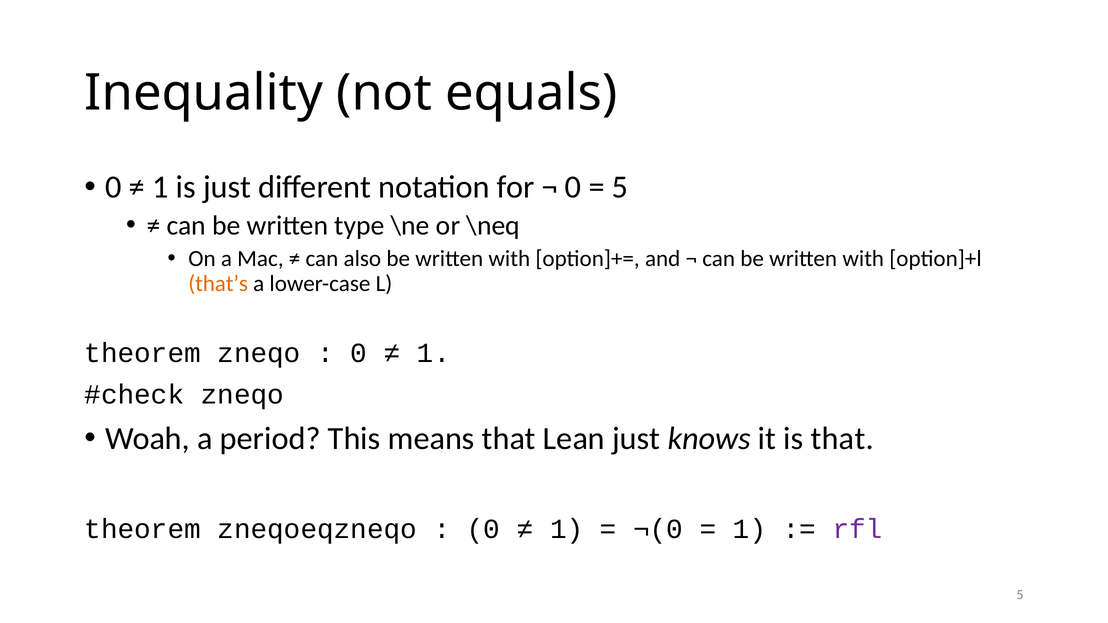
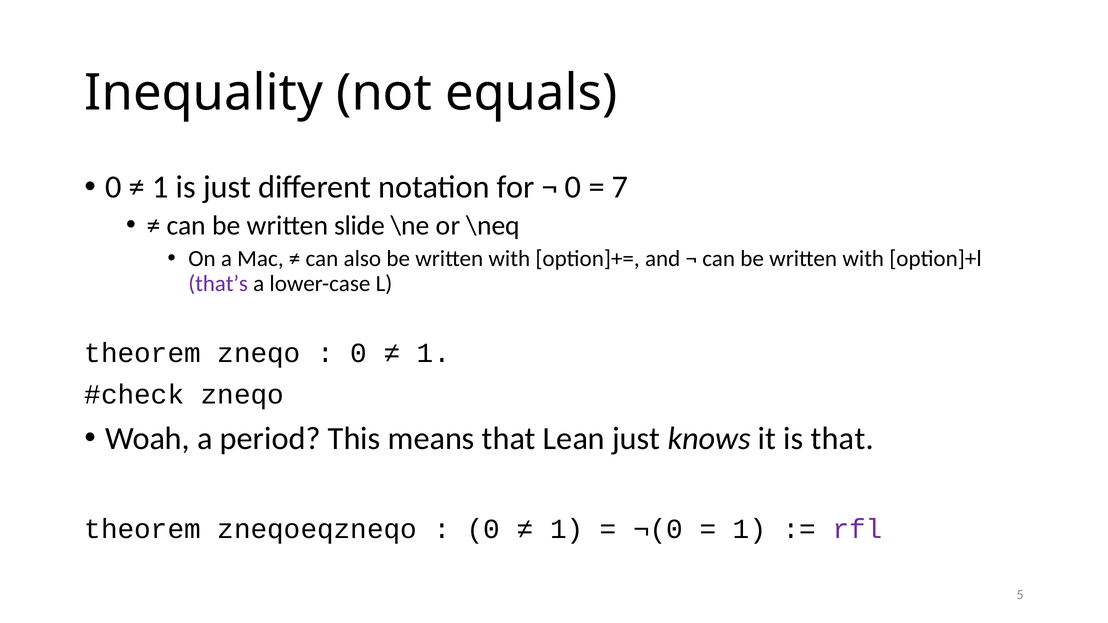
5: 5 -> 7 (620, 187)
type: type -> slide (360, 226)
that’s colour: orange -> purple (218, 284)
